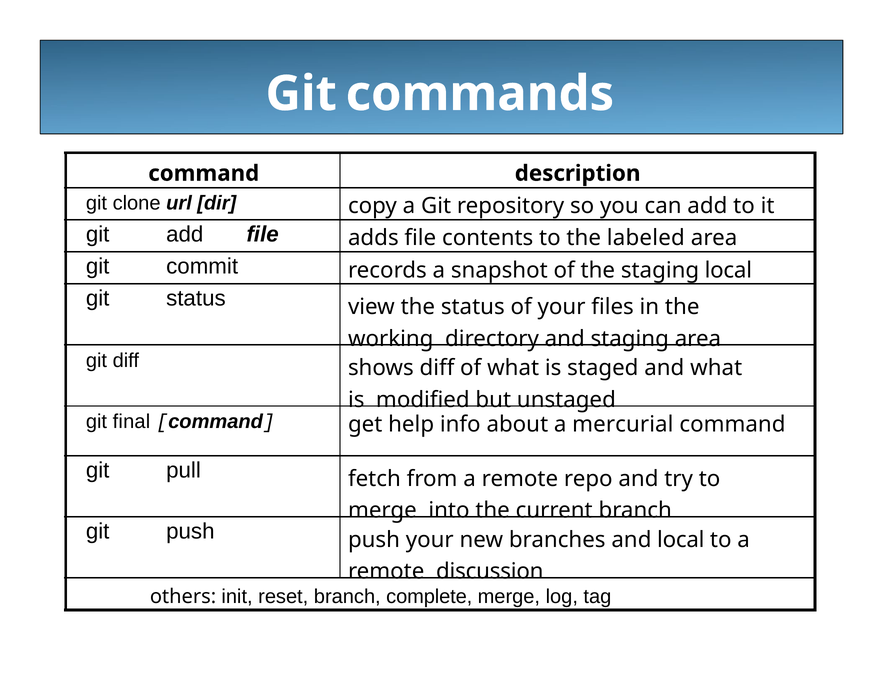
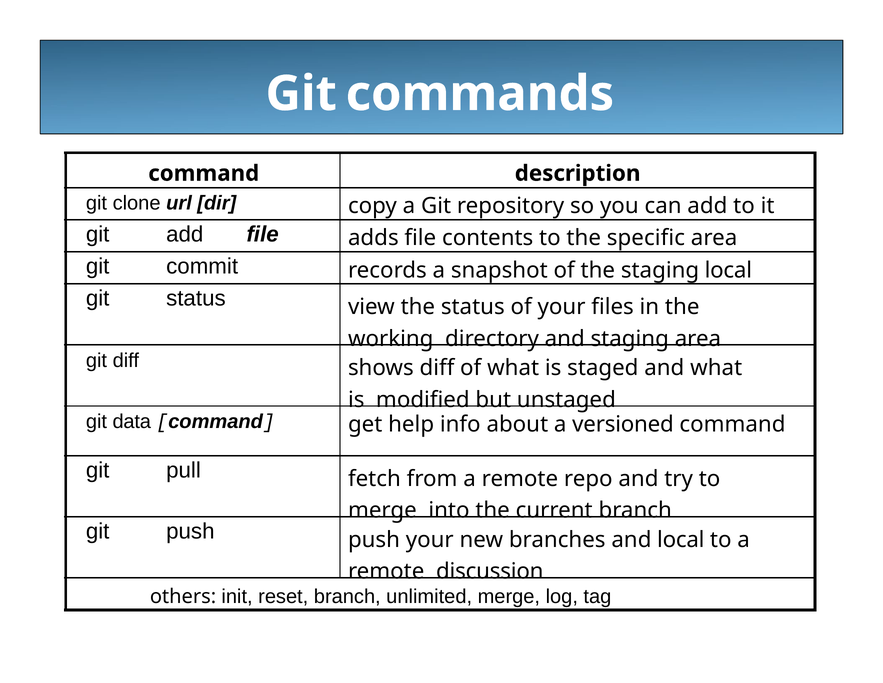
labeled: labeled -> specific (646, 238)
final: final -> data (132, 421)
mercurial: mercurial -> versioned (623, 424)
complete: complete -> unlimited (429, 596)
